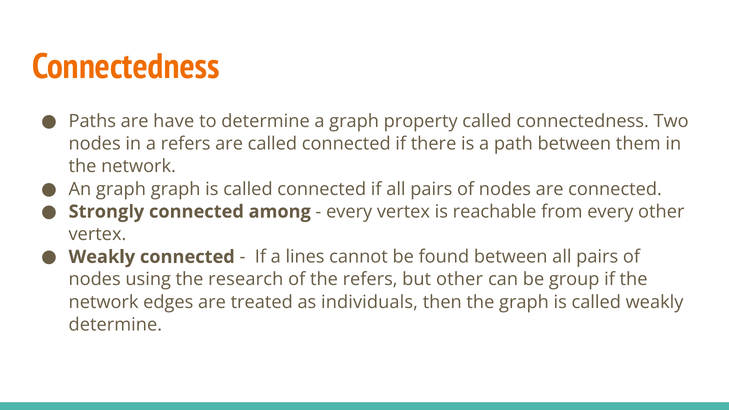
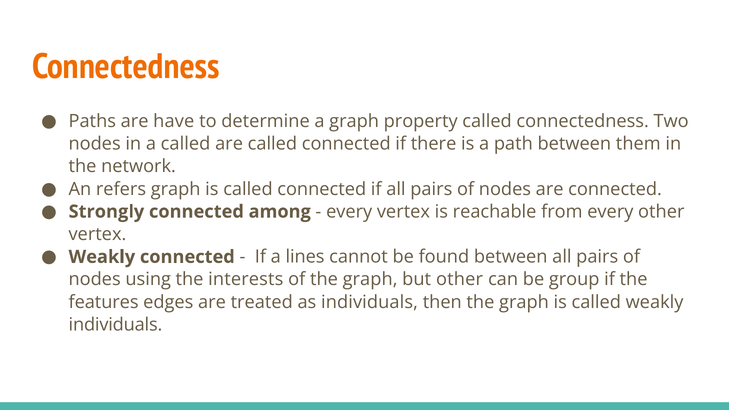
a refers: refers -> called (186, 144)
An graph: graph -> refers (121, 189)
research: research -> interests (246, 280)
of the refers: refers -> graph (370, 280)
network: network -> features (104, 302)
determine: determine -> individuals (115, 325)
